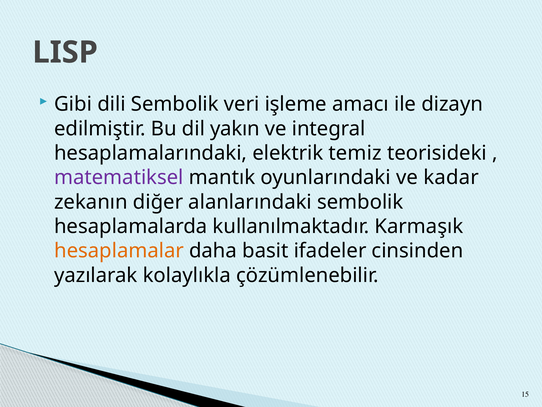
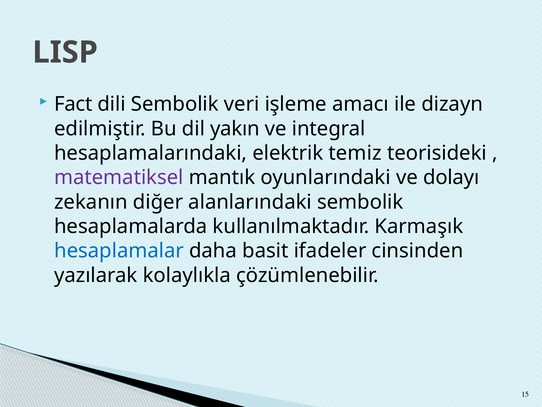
Gibi: Gibi -> Fact (73, 104)
kadar: kadar -> dolayı (451, 177)
hesaplamalar colour: orange -> blue (119, 251)
